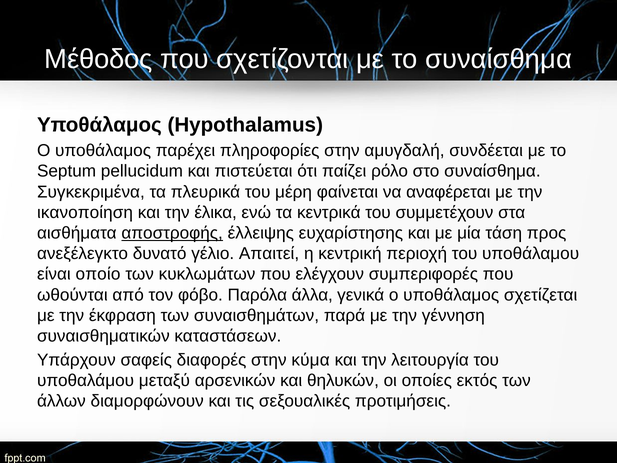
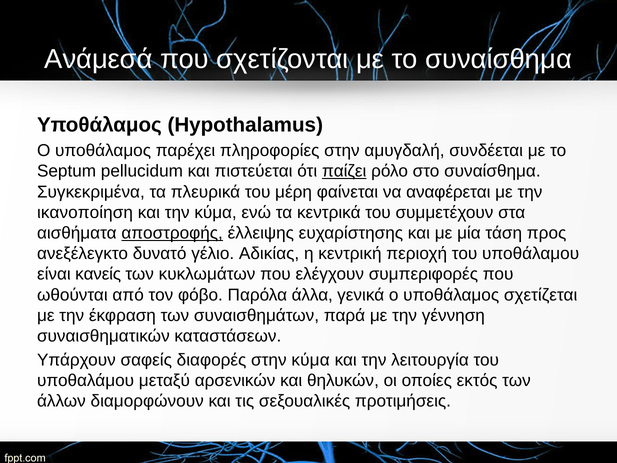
Μέθοδος: Μέθοδος -> Ανάμεσά (99, 59)
παίζει underline: none -> present (344, 171)
την έλικα: έλικα -> κύμα (216, 212)
Απαιτεί: Απαιτεί -> Αδικίας (269, 254)
οποίο: οποίο -> κανείς (98, 274)
